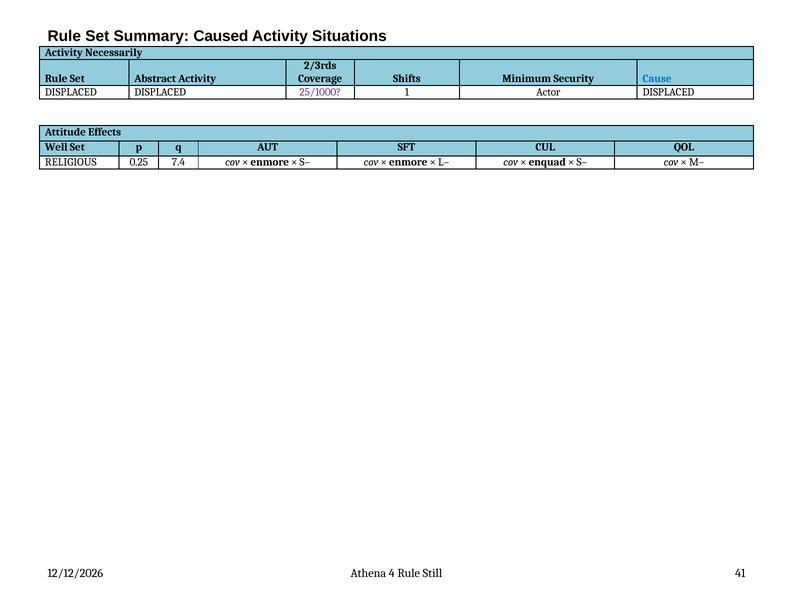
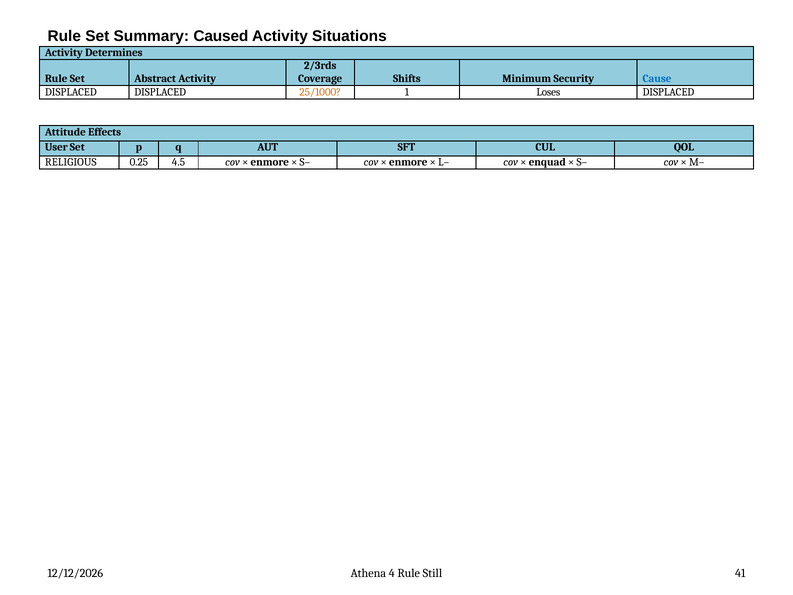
Necessarily: Necessarily -> Determines (114, 53)
25/1000 colour: purple -> orange (320, 92)
Actor: Actor -> Loses (548, 92)
Well: Well -> User (56, 147)
7.4: 7.4 -> 4.5 (178, 162)
